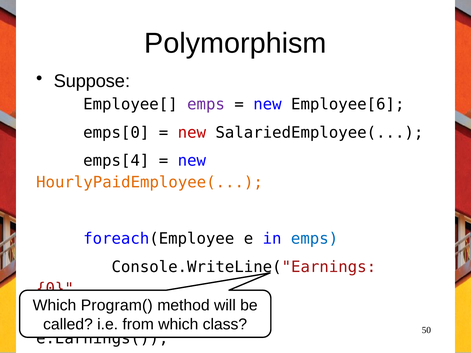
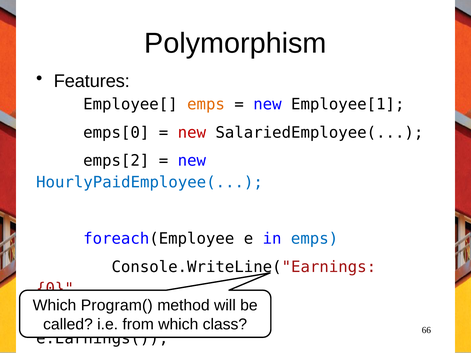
Suppose: Suppose -> Features (92, 81)
emps colour: purple -> orange (206, 104)
Employee[6: Employee[6 -> Employee[1 (348, 104)
emps[4: emps[4 -> emps[2 (116, 161)
HourlyPaidEmployee( colour: orange -> blue (150, 182)
50: 50 -> 66 (426, 330)
